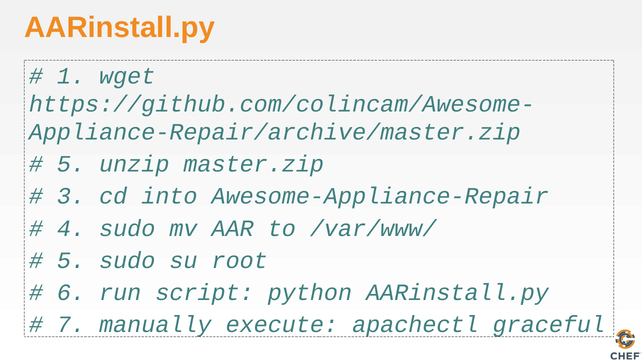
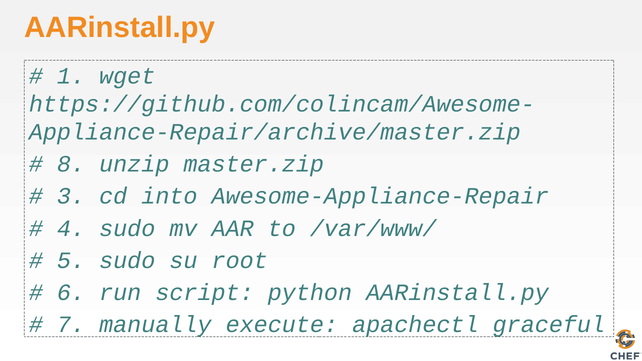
5: 5 -> 8 (71, 164)
